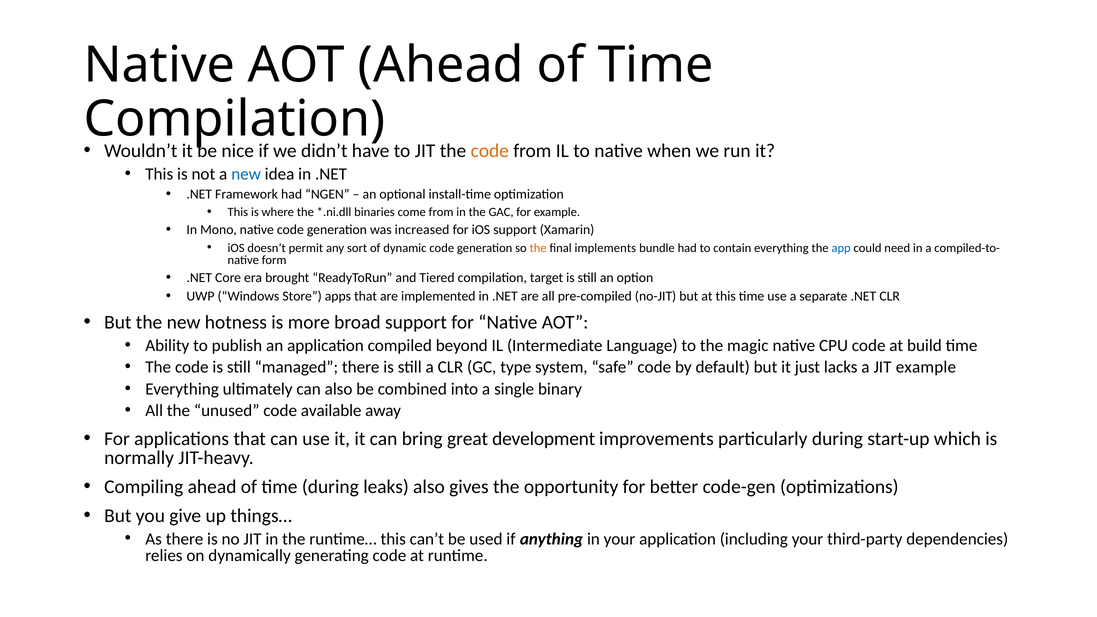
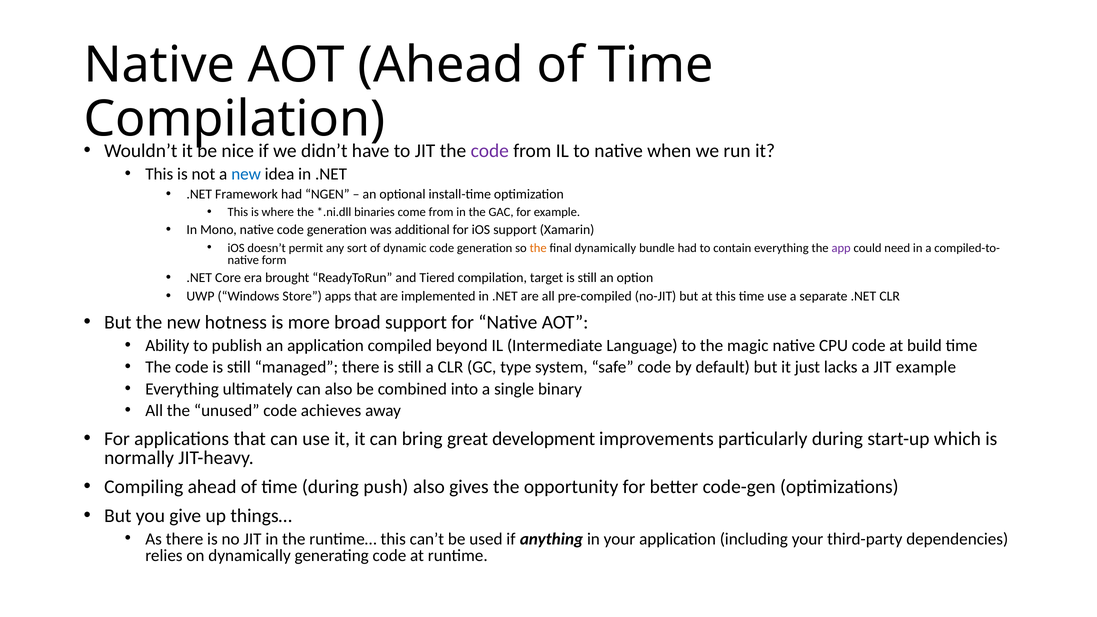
code colour: orange -> purple (490, 151)
increased: increased -> additional (422, 230)
final implements: implements -> dynamically (605, 248)
app colour: blue -> purple (841, 248)
available: available -> achieves (331, 411)
leaks: leaks -> push (386, 487)
